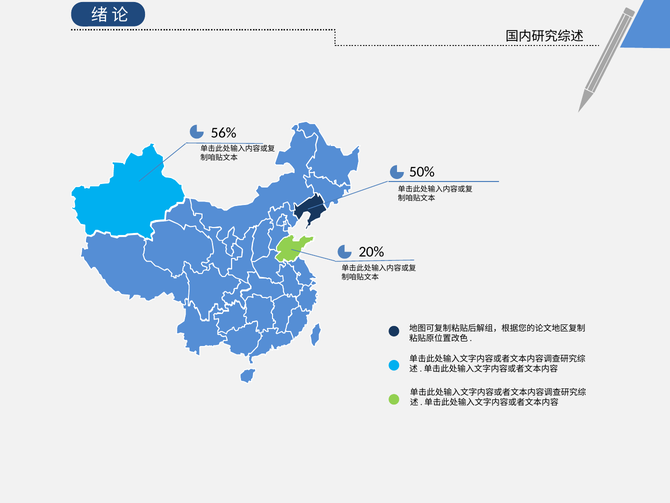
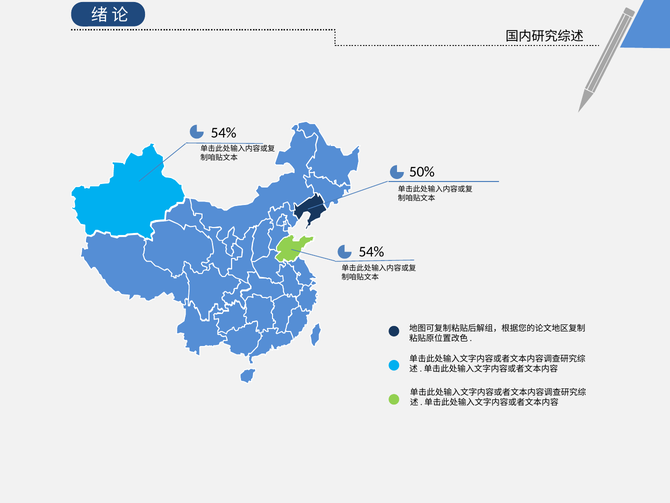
56%: 56% -> 54% (224, 133)
20%: 20% -> 54% (371, 252)
